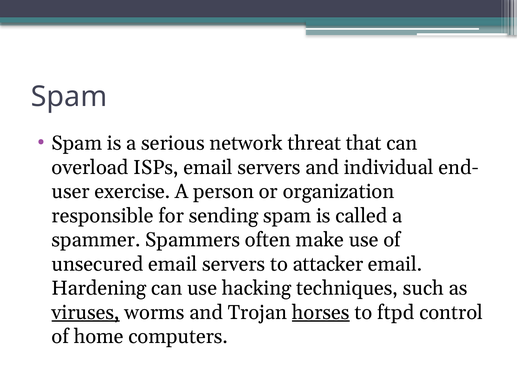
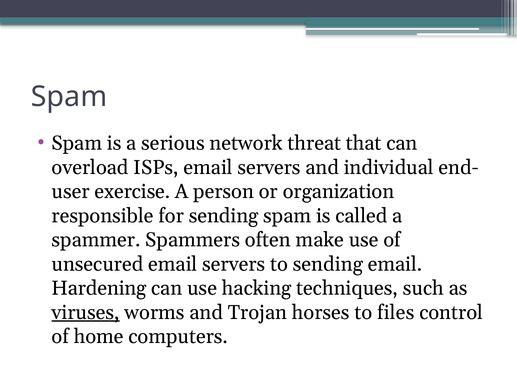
to attacker: attacker -> sending (328, 264)
horses underline: present -> none (321, 312)
ftpd: ftpd -> files (396, 312)
